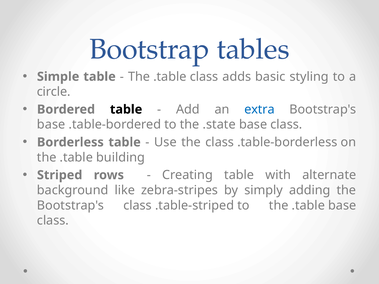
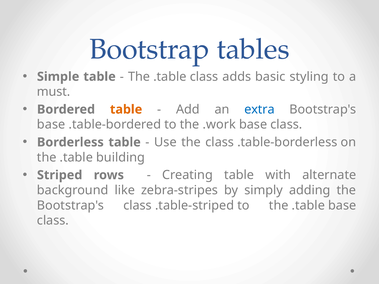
circle: circle -> must (54, 92)
table colour: black -> orange (126, 110)
.state: .state -> .work (219, 125)
